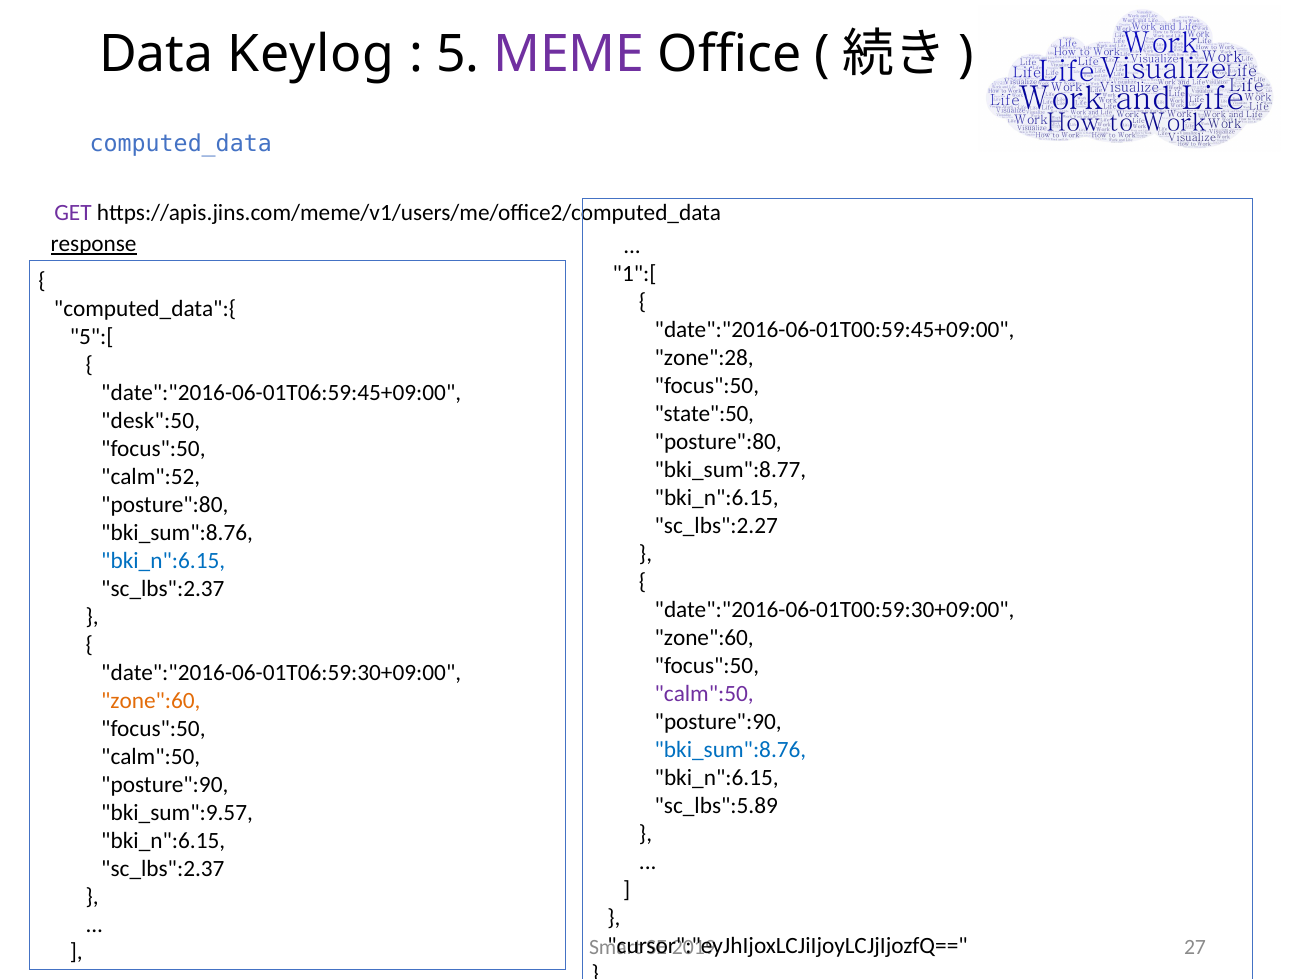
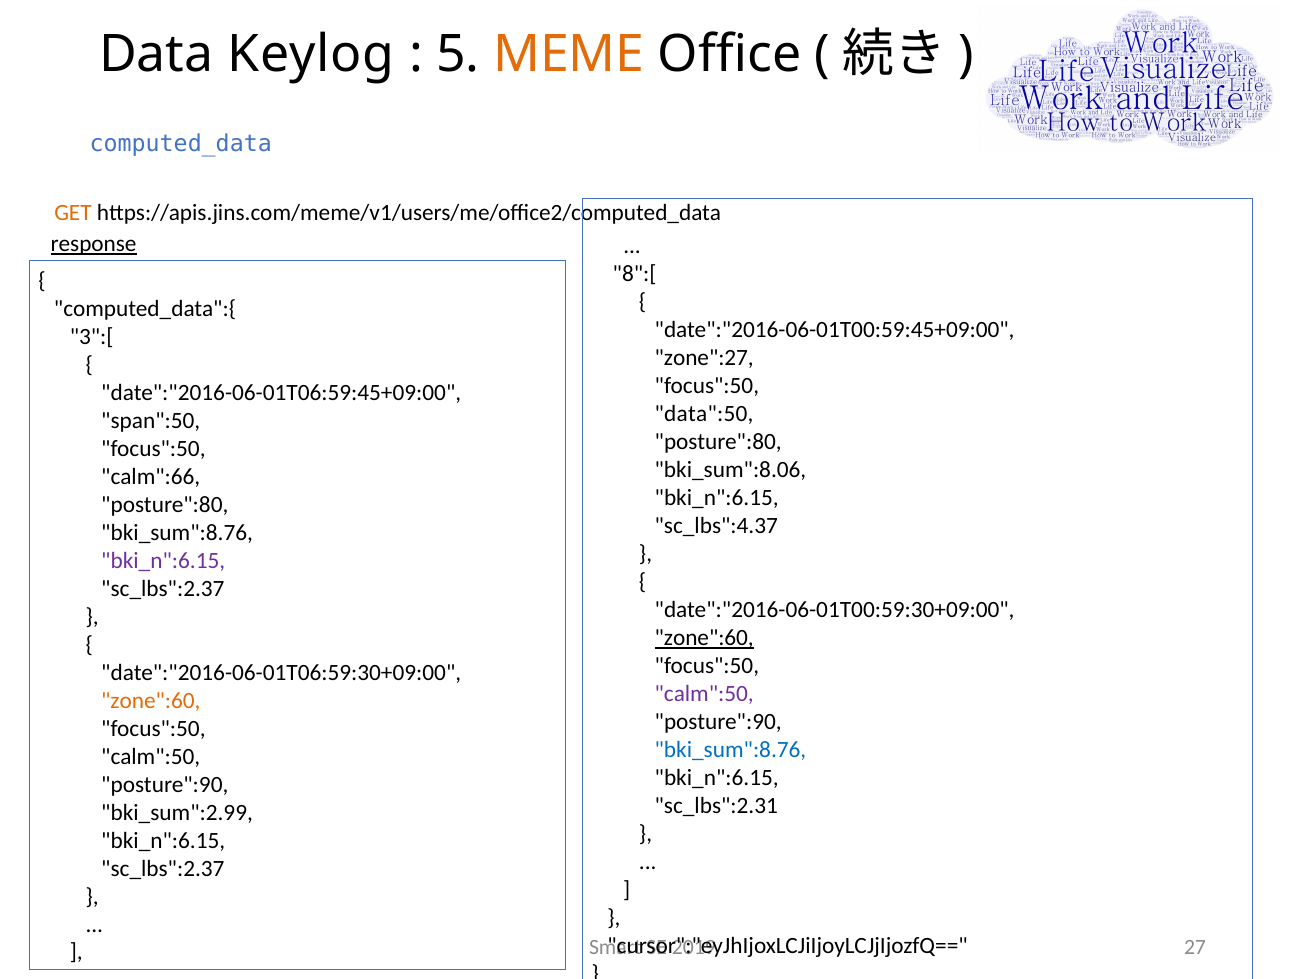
MEME colour: purple -> orange (569, 54)
GET colour: purple -> orange (73, 212)
1":[: 1":[ -> 8":[ (635, 274)
5":[: 5":[ -> 3":[ (92, 337)
zone":28: zone":28 -> zone":27 (704, 358)
state":50: state":50 -> data":50 (704, 414)
desk":50: desk":50 -> span":50 (151, 421)
bki_sum":8.77: bki_sum":8.77 -> bki_sum":8.06 (730, 470)
calm":52: calm":52 -> calm":66 (151, 477)
sc_lbs":2.27: sc_lbs":2.27 -> sc_lbs":4.37 (716, 526)
bki_n":6.15 colour: blue -> purple (163, 561)
zone":60 underline: none -> present (704, 638)
sc_lbs":5.89: sc_lbs":5.89 -> sc_lbs":2.31 (716, 806)
bki_sum":9.57: bki_sum":9.57 -> bki_sum":2.99 (177, 812)
